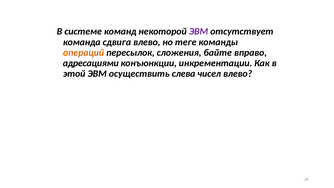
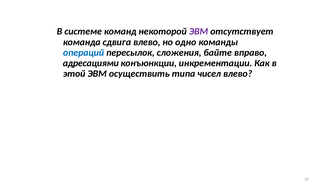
теге: теге -> одно (186, 42)
операций colour: orange -> blue (84, 53)
слева: слева -> типа (184, 74)
